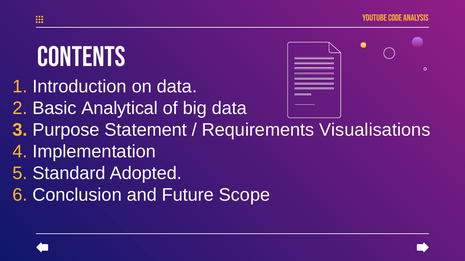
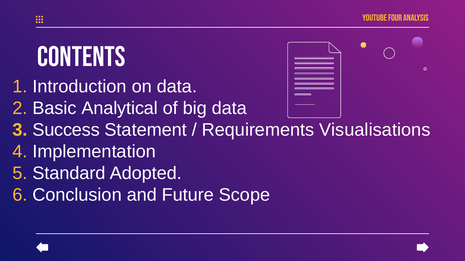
Code: Code -> Four (395, 18)
Purpose: Purpose -> Success (66, 130)
